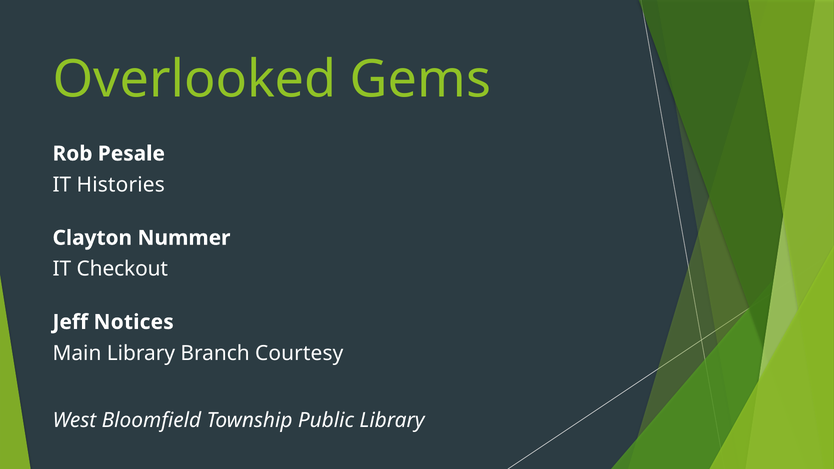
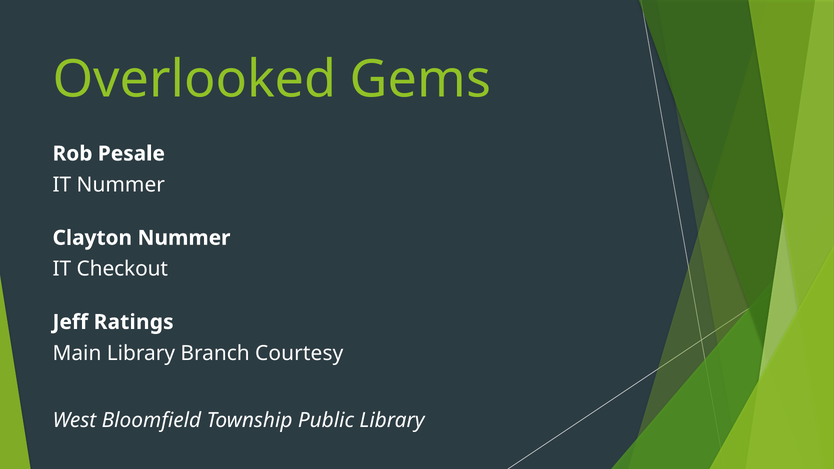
IT Histories: Histories -> Nummer (121, 185)
Notices: Notices -> Ratings (134, 322)
